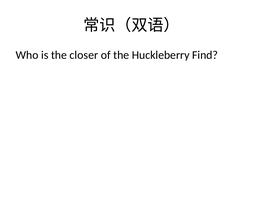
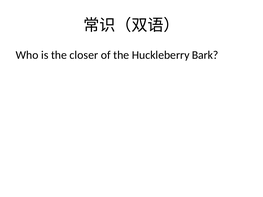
Find: Find -> Bark (205, 55)
